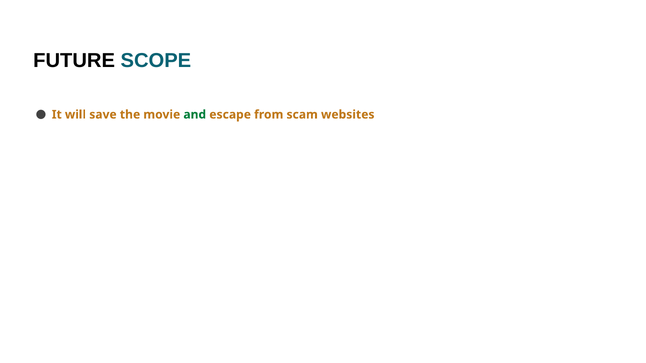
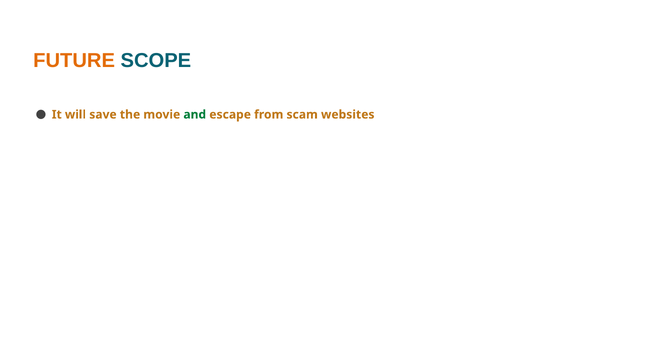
FUTURE colour: black -> orange (74, 61)
